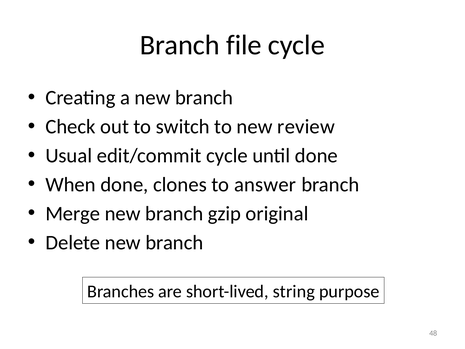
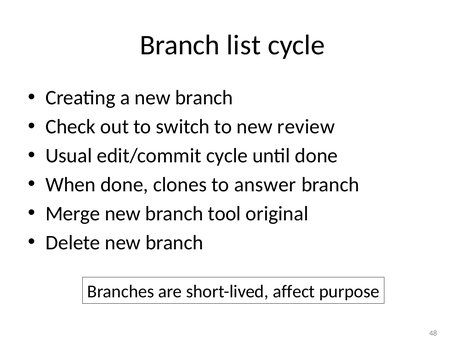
file: file -> list (244, 45)
gzip: gzip -> tool (224, 213)
string: string -> affect (294, 291)
